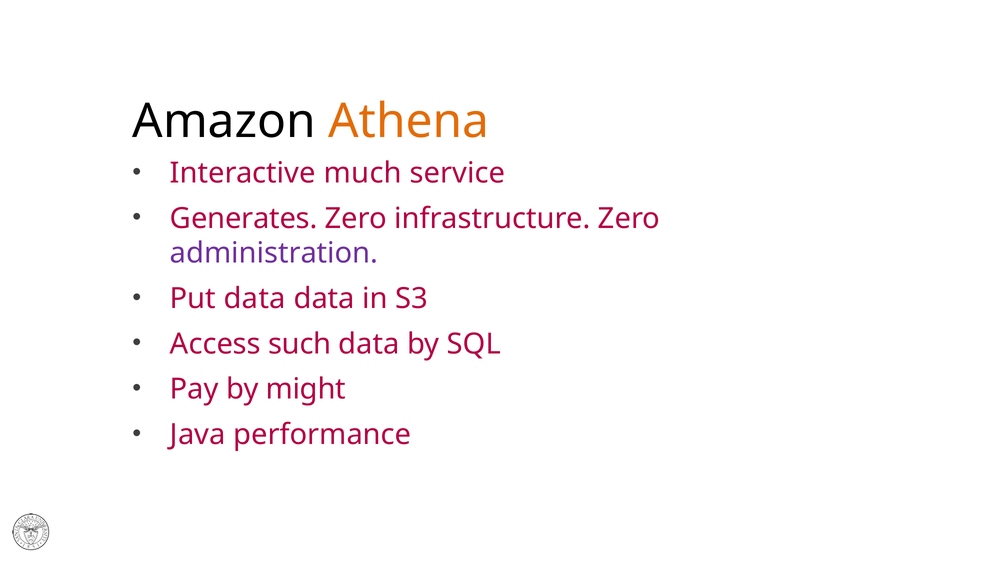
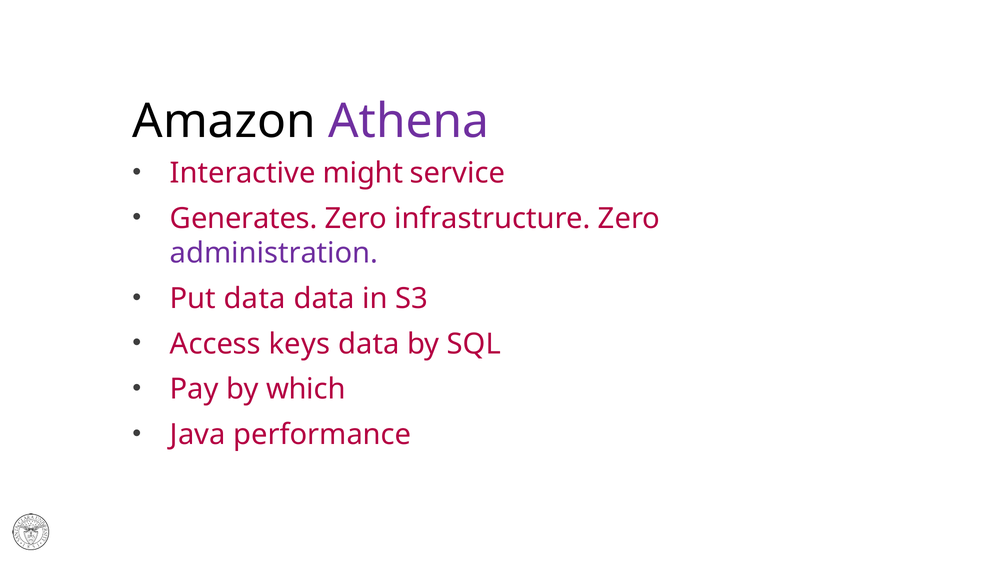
Athena colour: orange -> purple (409, 121)
much: much -> might (363, 173)
such: such -> keys (299, 344)
might: might -> which (306, 390)
